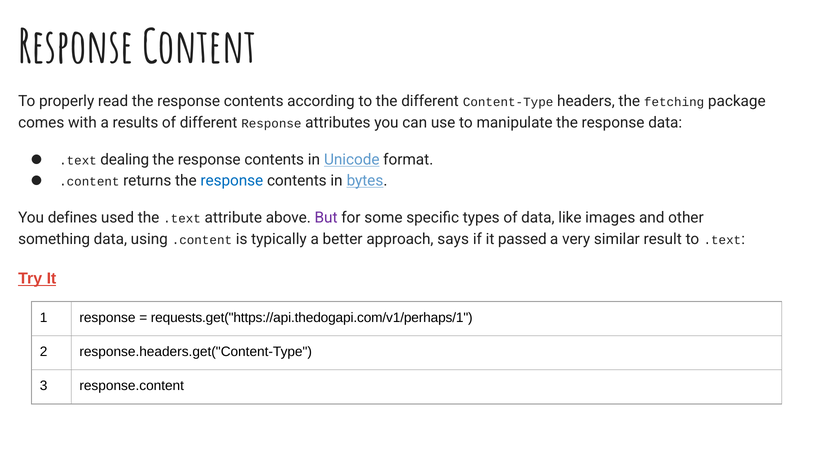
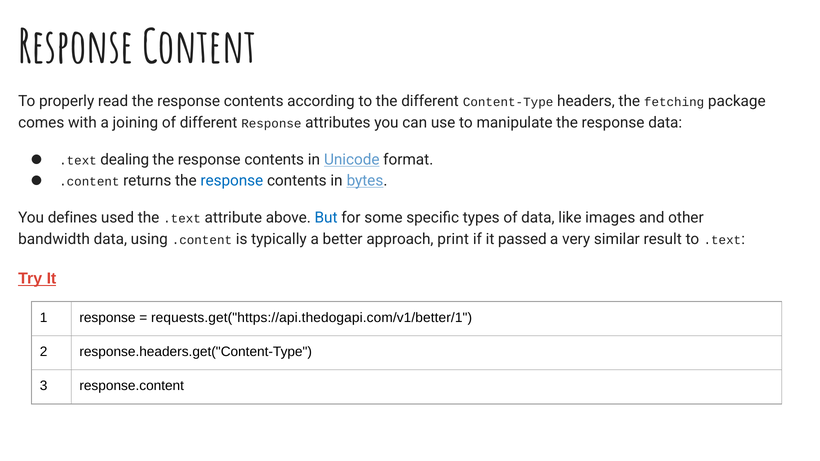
results: results -> joining (135, 123)
But colour: purple -> blue (326, 218)
something: something -> bandwidth (54, 239)
says: says -> print (453, 239)
requests.get("https://api.thedogapi.com/v1/perhaps/1: requests.get("https://api.thedogapi.com/v1/perhaps/1 -> requests.get("https://api.thedogapi.com/v1/better/1 (312, 318)
